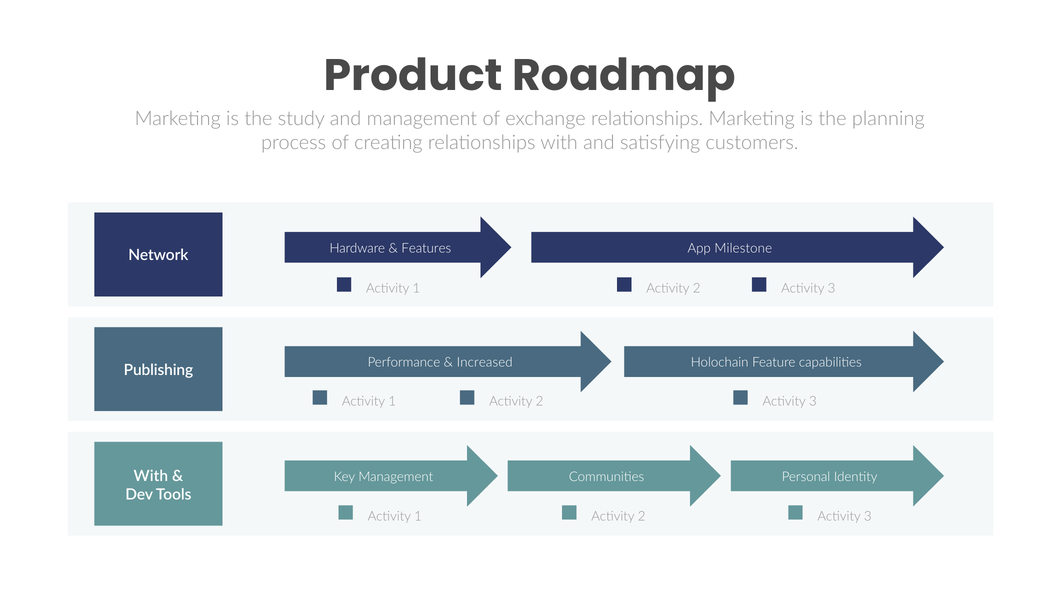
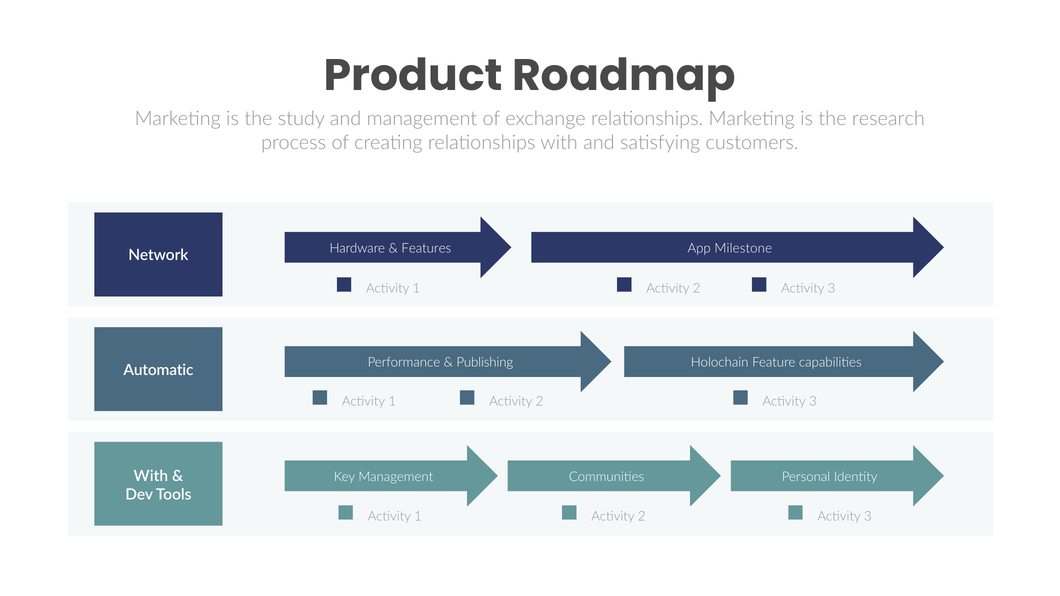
planning: planning -> research (888, 119)
Increased: Increased -> Publishing (485, 363)
Publishing: Publishing -> Automatic (158, 370)
